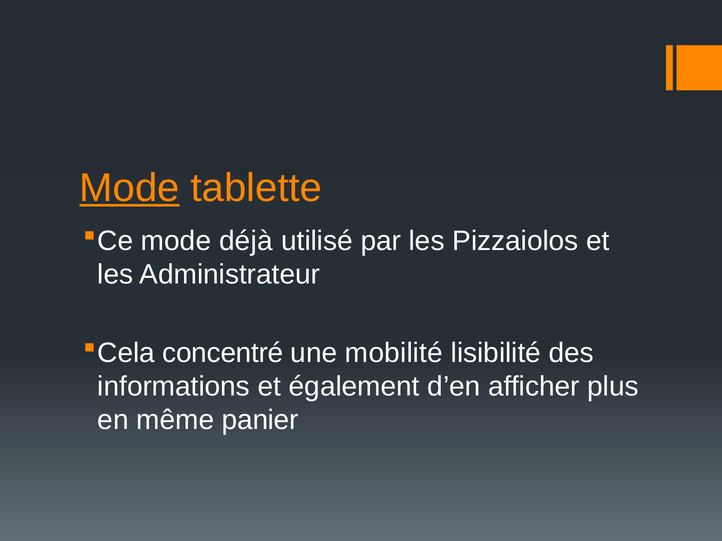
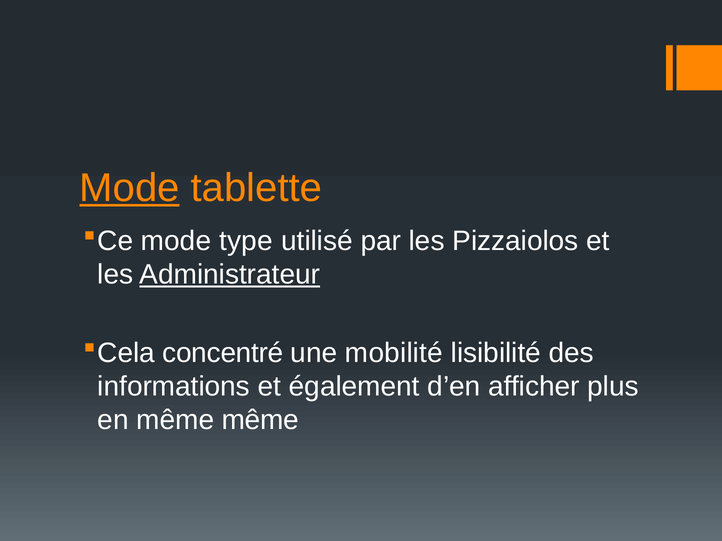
déjà: déjà -> type (246, 241)
Administrateur underline: none -> present (230, 275)
même panier: panier -> même (260, 420)
